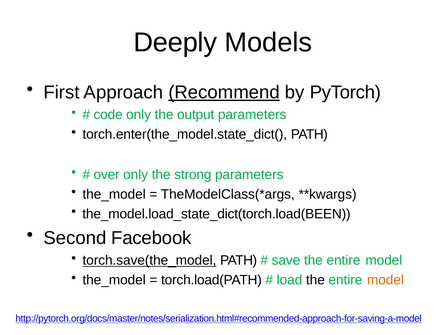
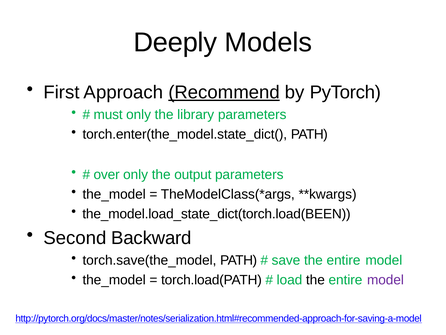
code: code -> must (108, 115)
output: output -> library (196, 115)
strong: strong -> output (193, 174)
Facebook: Facebook -> Backward (151, 238)
torch.save(the_model underline: present -> none (149, 260)
model colour: orange -> purple (385, 280)
